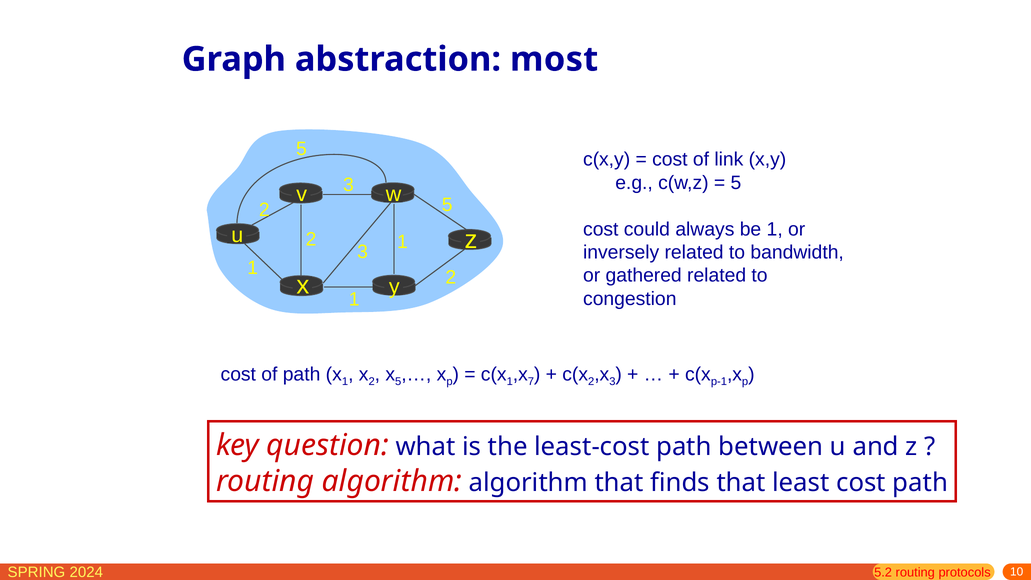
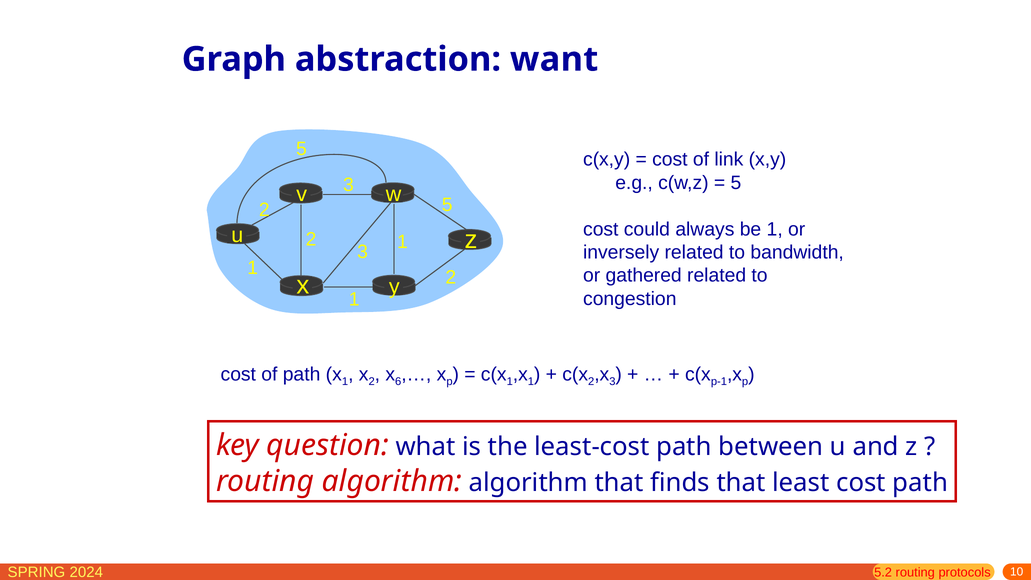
most: most -> want (554, 59)
x 5: 5 -> 6 (398, 382)
7: 7 -> 1 (531, 382)
